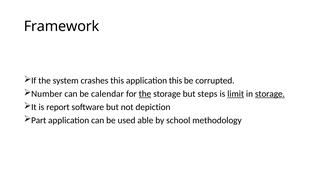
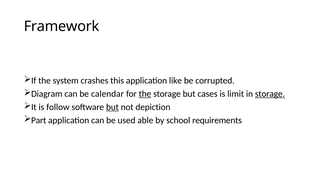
application this: this -> like (175, 81)
Number: Number -> Diagram (47, 94)
steps: steps -> cases (208, 94)
limit underline: present -> none (236, 94)
report: report -> follow (58, 107)
but underline: none -> present (112, 107)
methodology: methodology -> requirements (217, 120)
